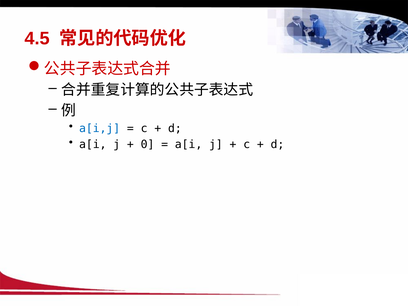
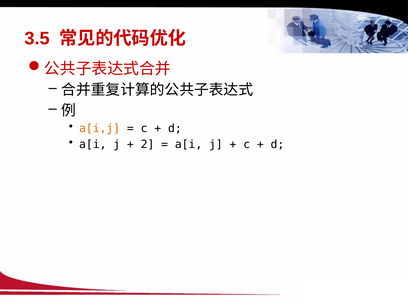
4.5: 4.5 -> 3.5 (37, 39)
a[i,j colour: blue -> orange (100, 128)
0: 0 -> 2 (148, 144)
